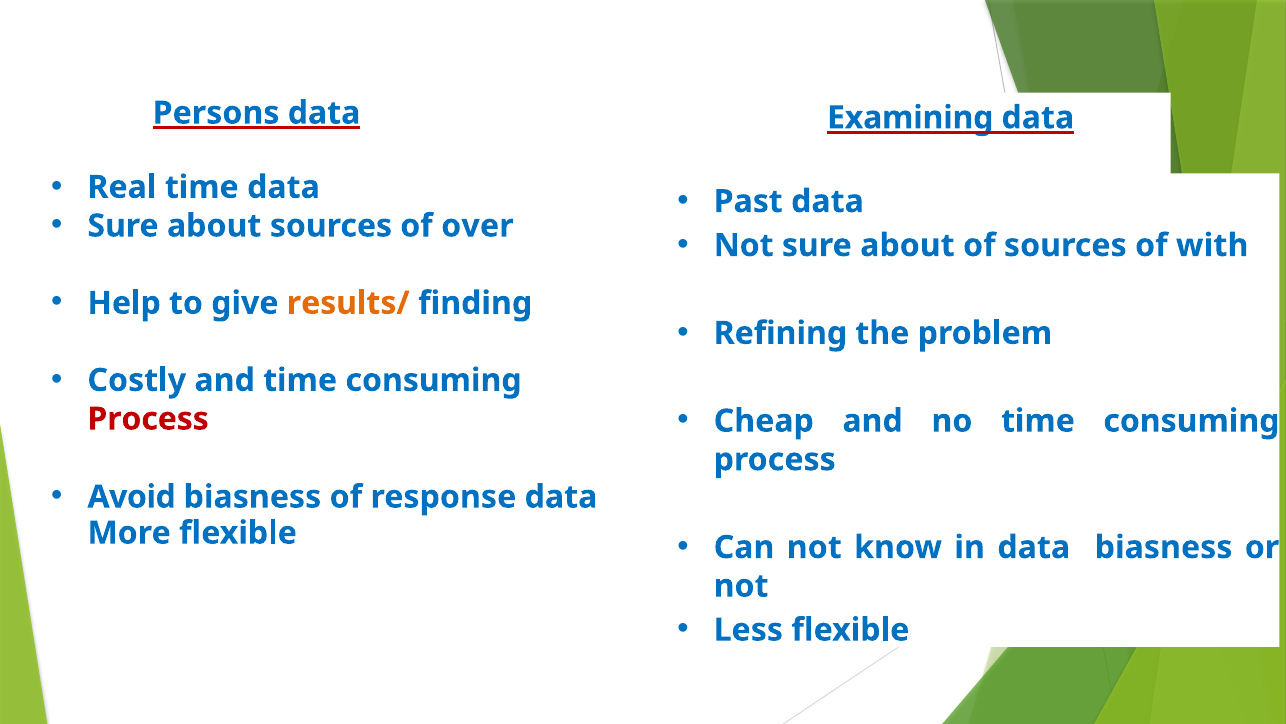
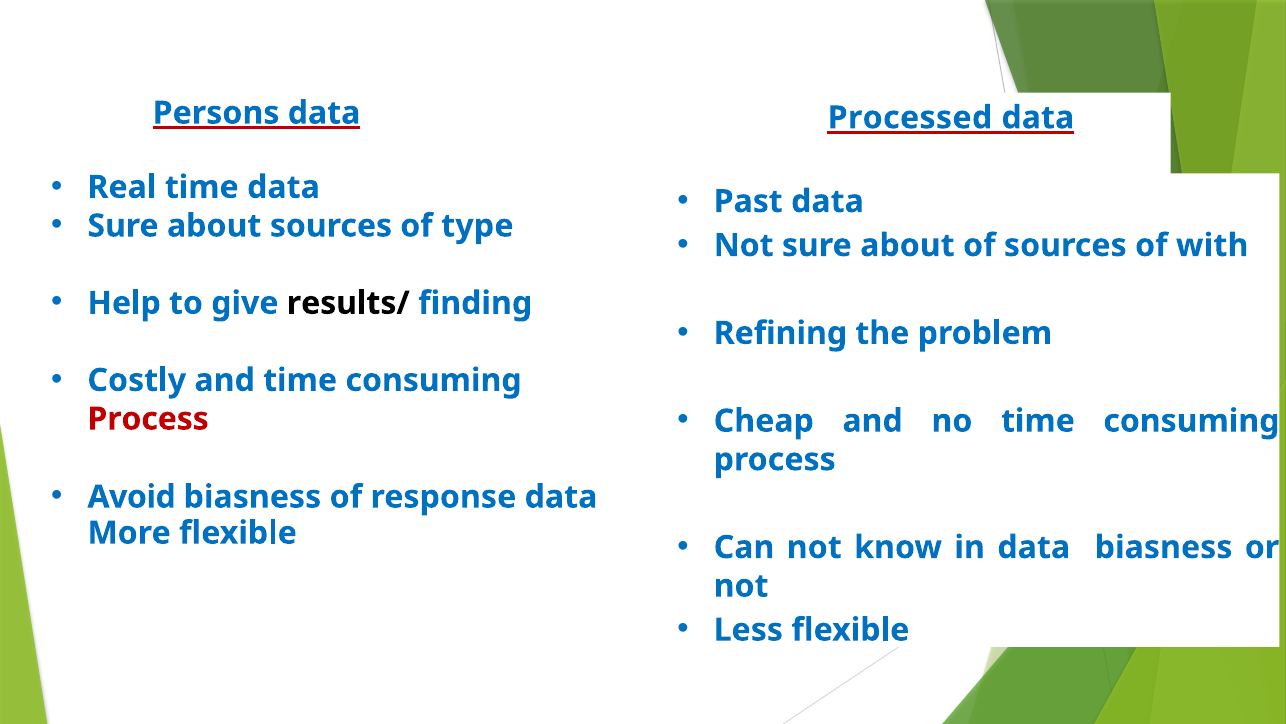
Examining: Examining -> Processed (910, 118)
over: over -> type (477, 226)
results/ colour: orange -> black (348, 303)
